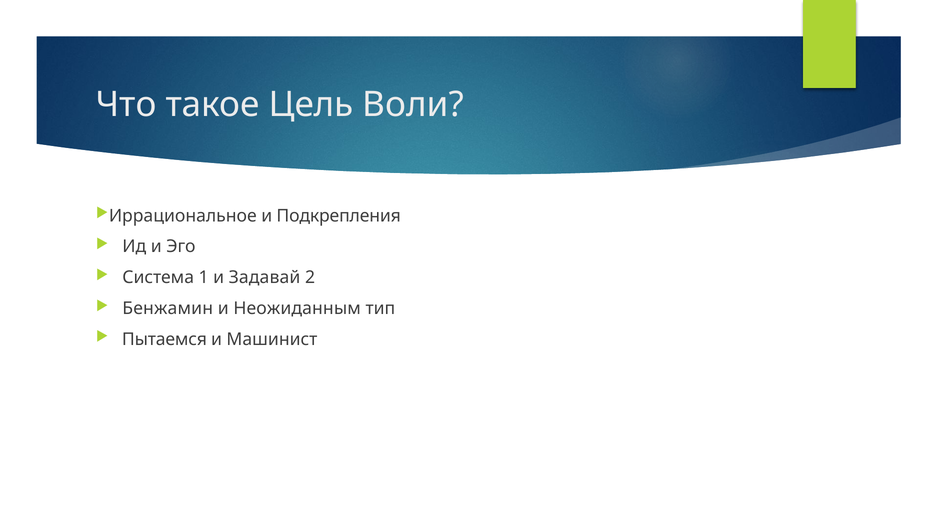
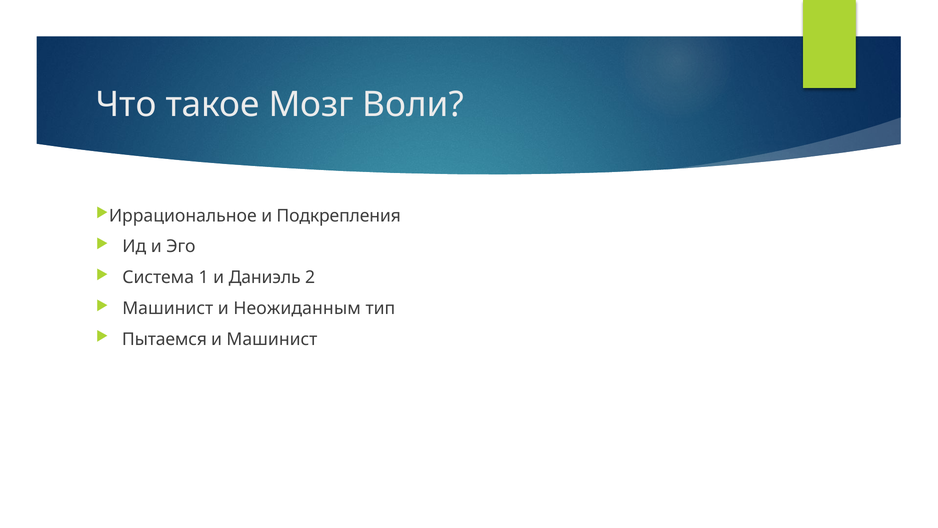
Цель: Цель -> Мозг (311, 105)
Задавай: Задавай -> Даниэль (265, 277)
Бенжамин: Бенжамин -> Машинист (168, 308)
